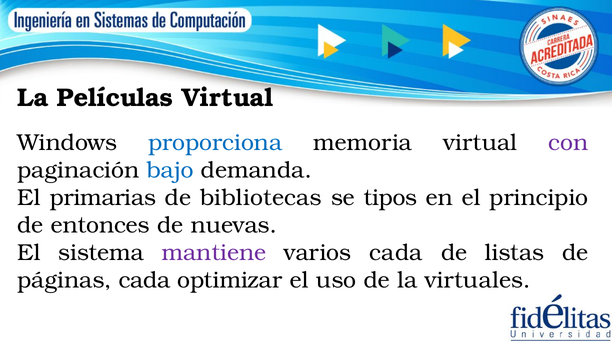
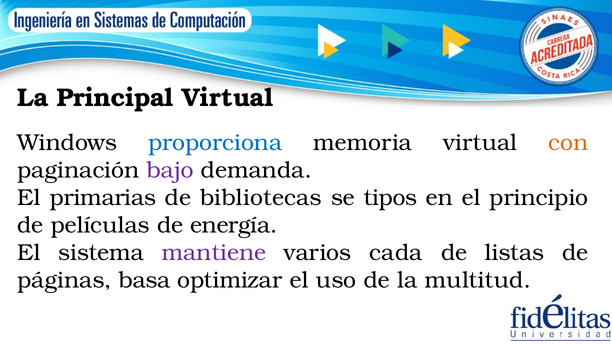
Películas: Películas -> Principal (115, 98)
con colour: purple -> orange (568, 143)
bajo colour: blue -> purple (170, 170)
entonces: entonces -> películas (100, 225)
nuevas: nuevas -> energía (234, 225)
páginas cada: cada -> basa (145, 280)
virtuales: virtuales -> multitud (478, 280)
